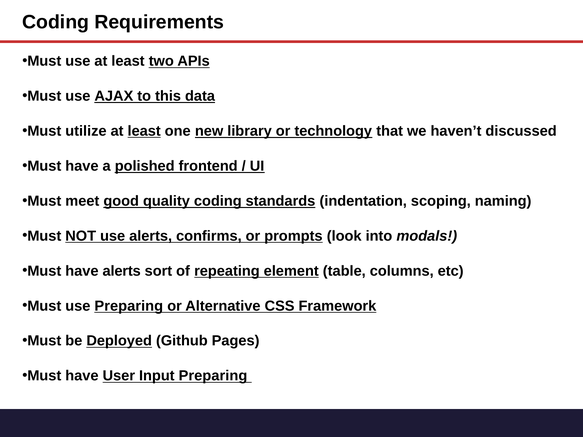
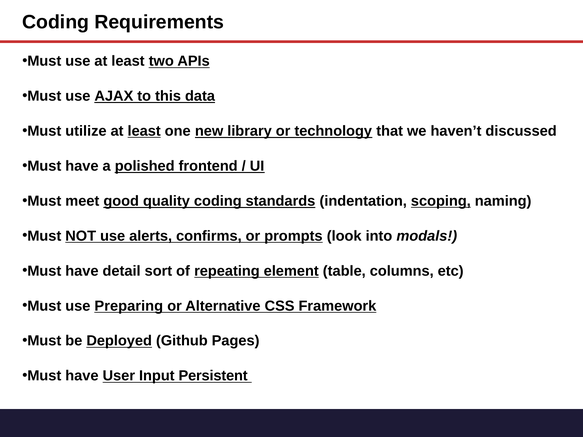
scoping underline: none -> present (441, 201)
have alerts: alerts -> detail (122, 271)
Input Preparing: Preparing -> Persistent (213, 376)
